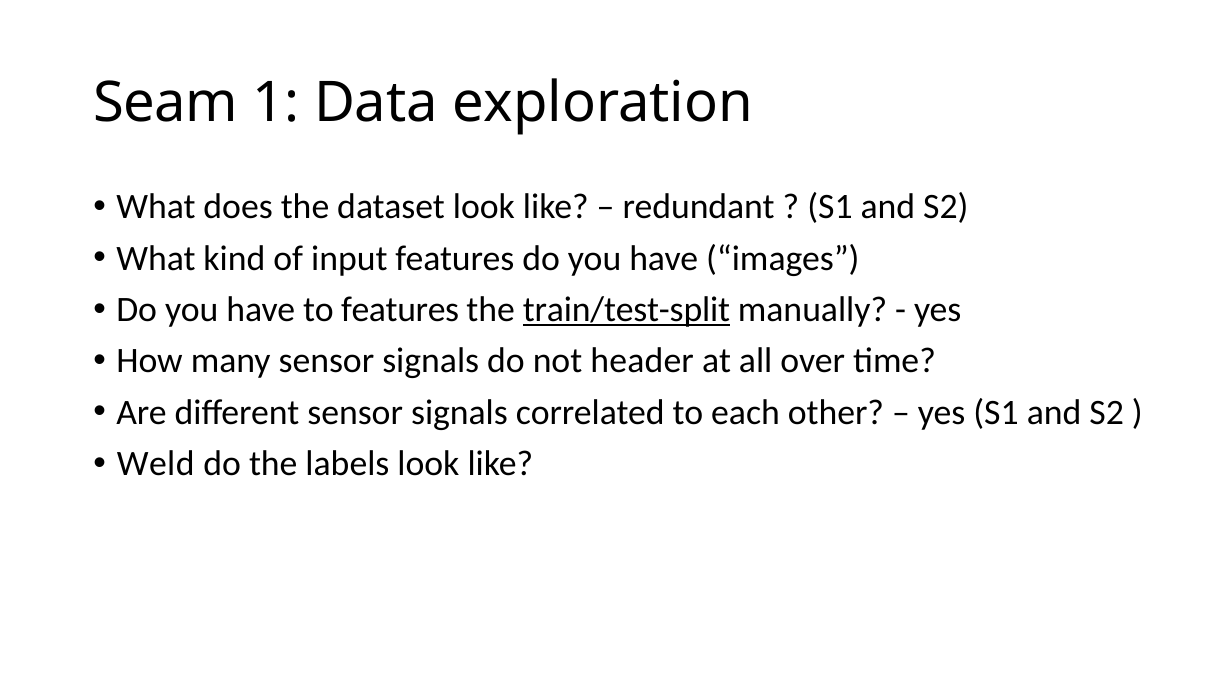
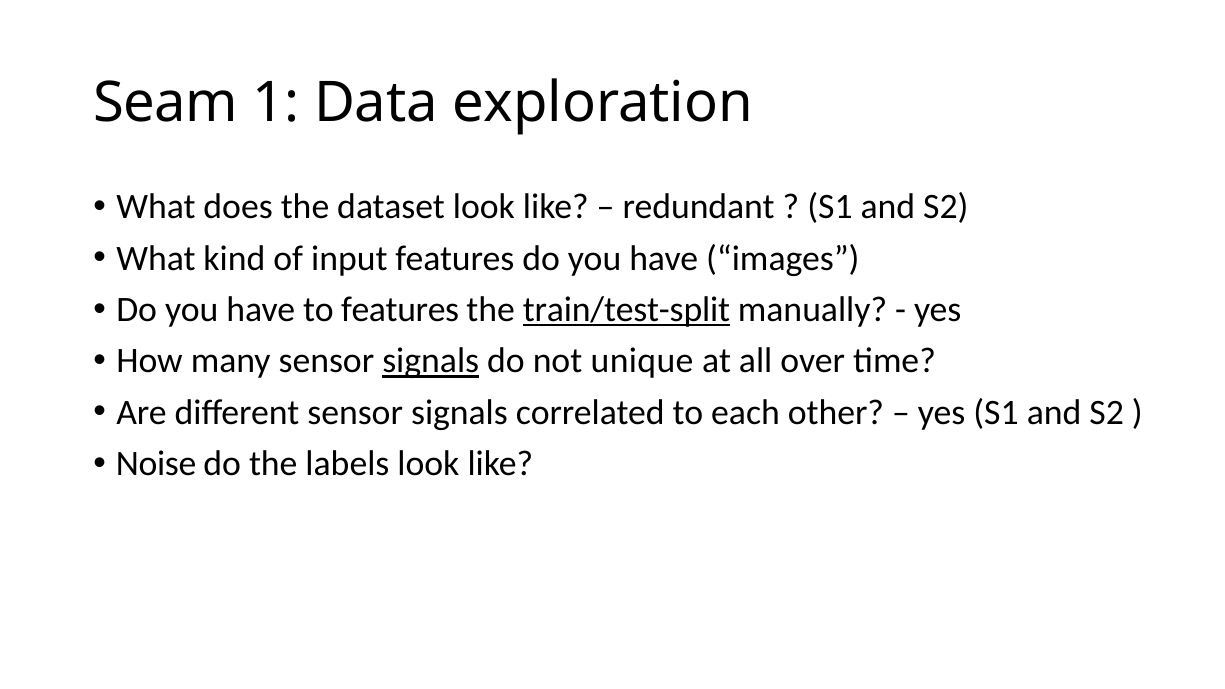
signals underline: none -> present (431, 361)
header: header -> unique (642, 361)
Weld: Weld -> Noise (156, 464)
